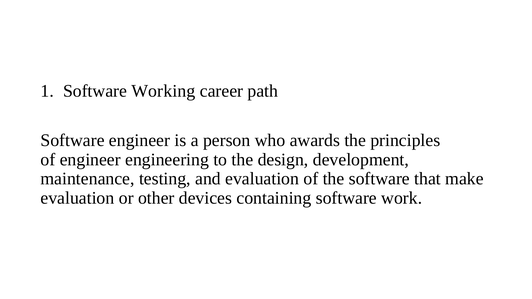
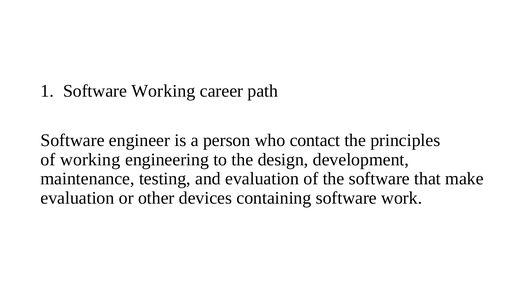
awards: awards -> contact (315, 141)
of engineer: engineer -> working (90, 160)
